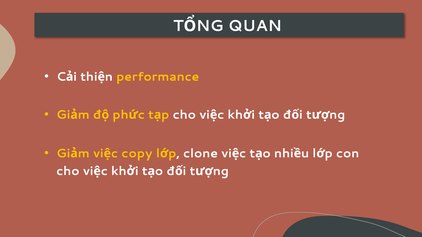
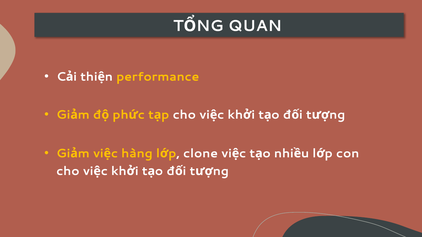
copy: copy -> hàng (137, 154)
